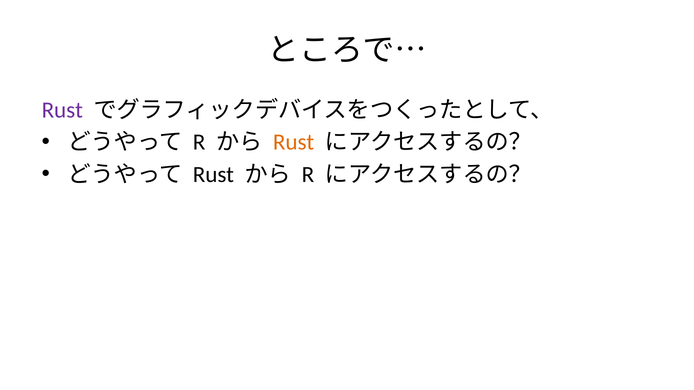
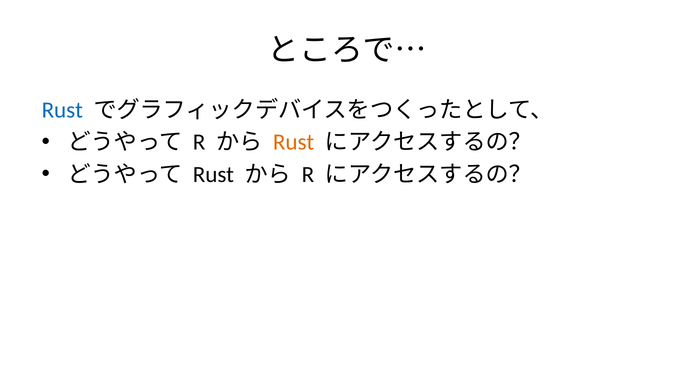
Rust colour: purple -> blue (62, 110)
